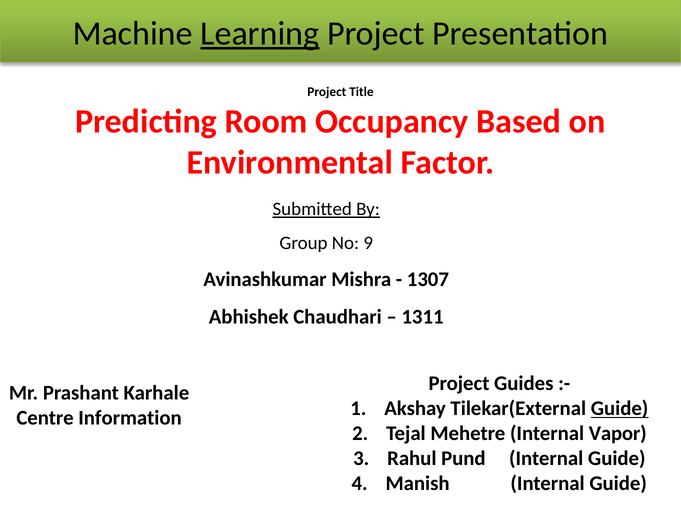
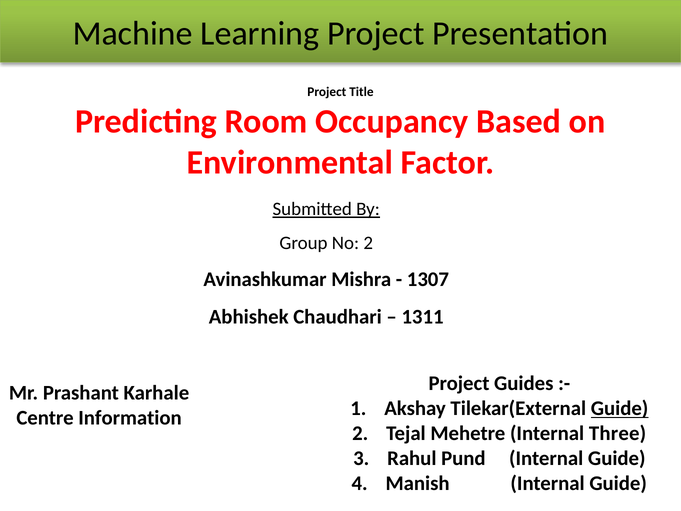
Learning underline: present -> none (260, 34)
No 9: 9 -> 2 (368, 243)
Vapor: Vapor -> Three (618, 433)
